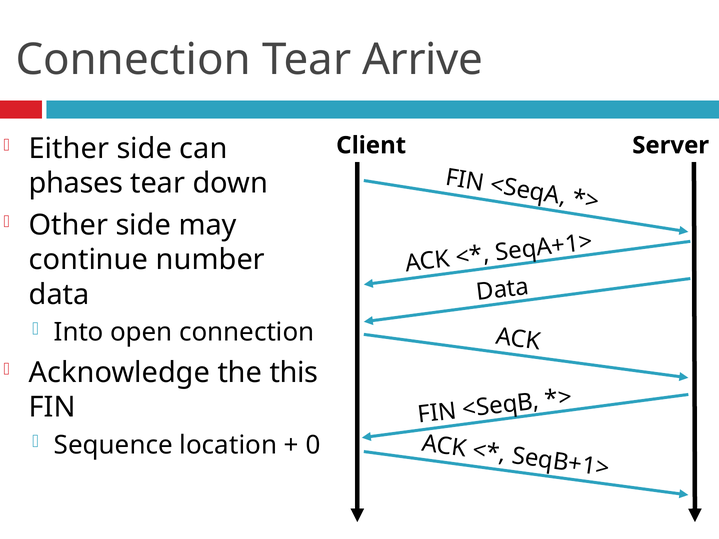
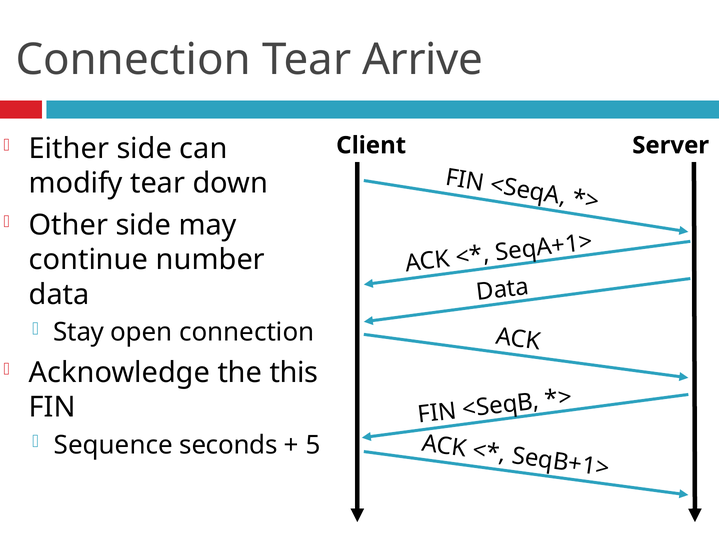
phases: phases -> modify (76, 184)
Into: Into -> Stay (79, 333)
location: location -> seconds (228, 445)
0: 0 -> 5 (313, 445)
